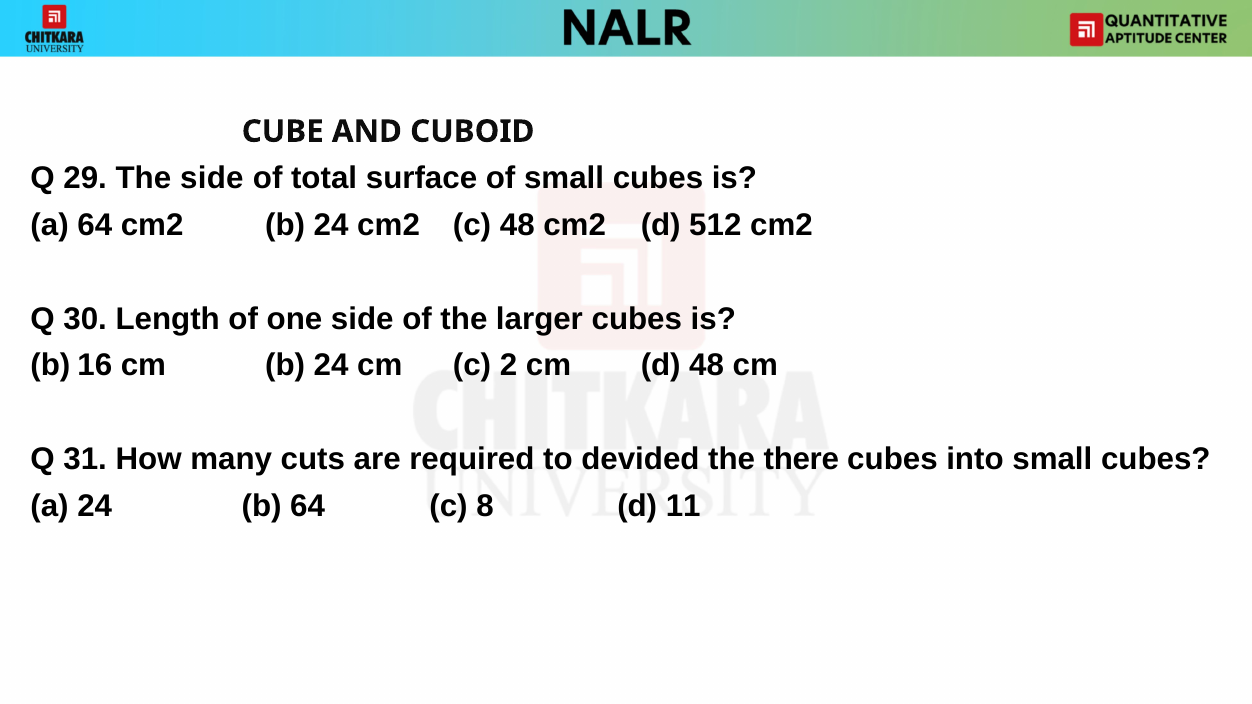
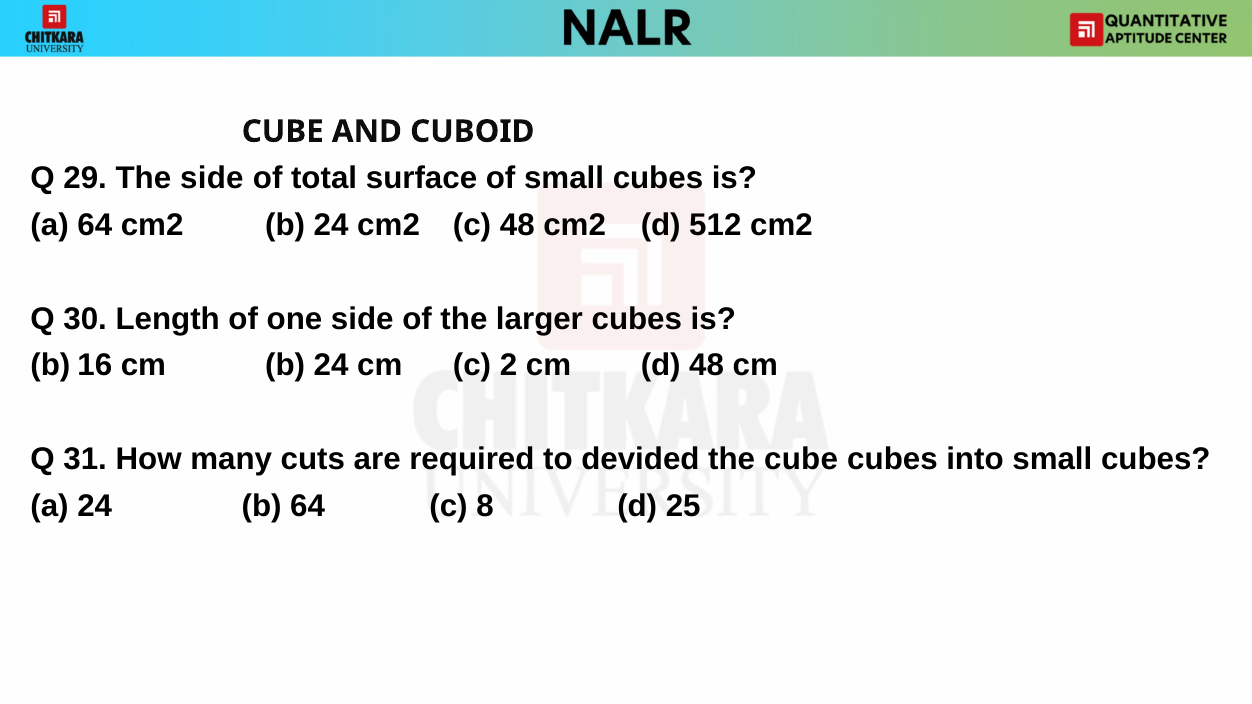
the there: there -> cube (801, 459)
11: 11 -> 25 (683, 506)
